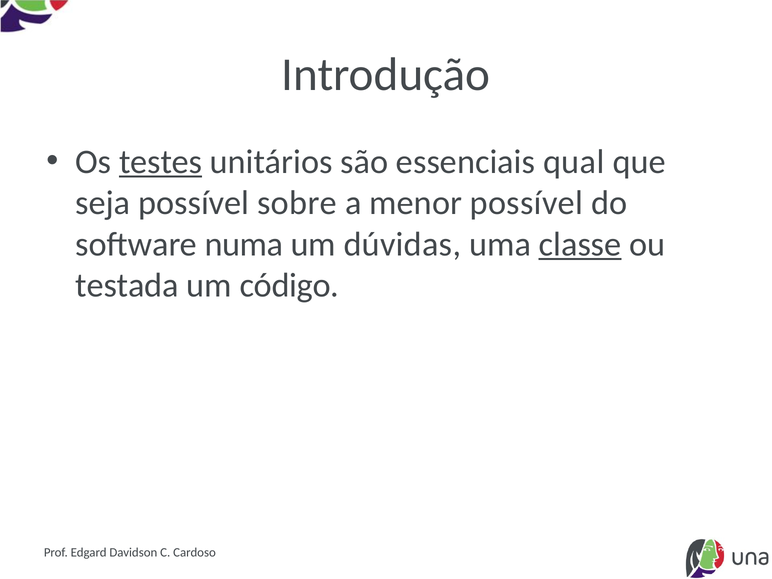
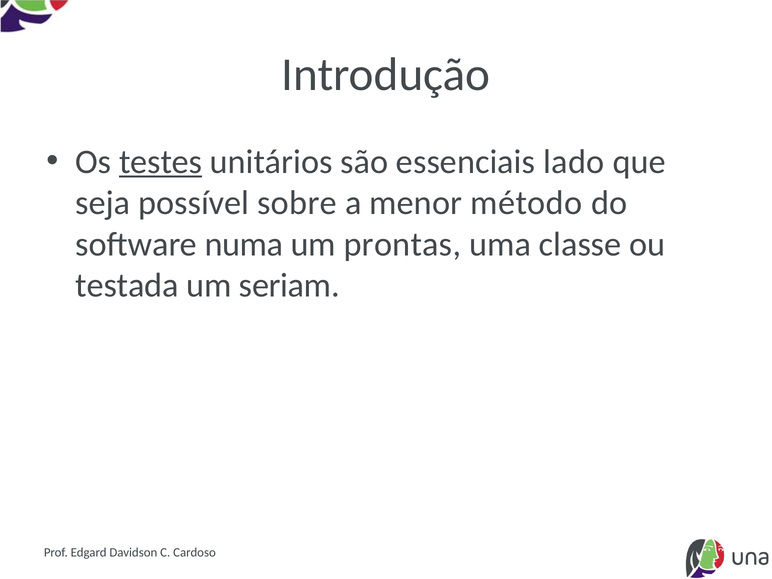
qual: qual -> lado (574, 162)
menor possível: possível -> método (526, 203)
dúvidas: dúvidas -> prontas (402, 244)
classe underline: present -> none (580, 244)
código: código -> seriam (289, 286)
